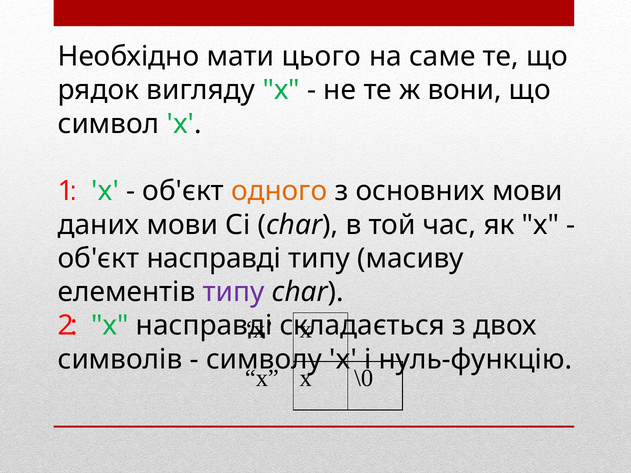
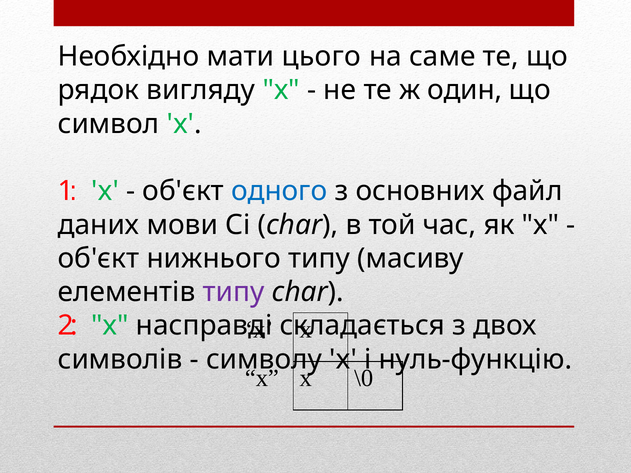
вони: вони -> один (465, 90)
одного colour: orange -> blue (279, 191)
основних мови: мови -> файл (527, 191)
об'єкт насправді: насправді -> нижнього (214, 259)
